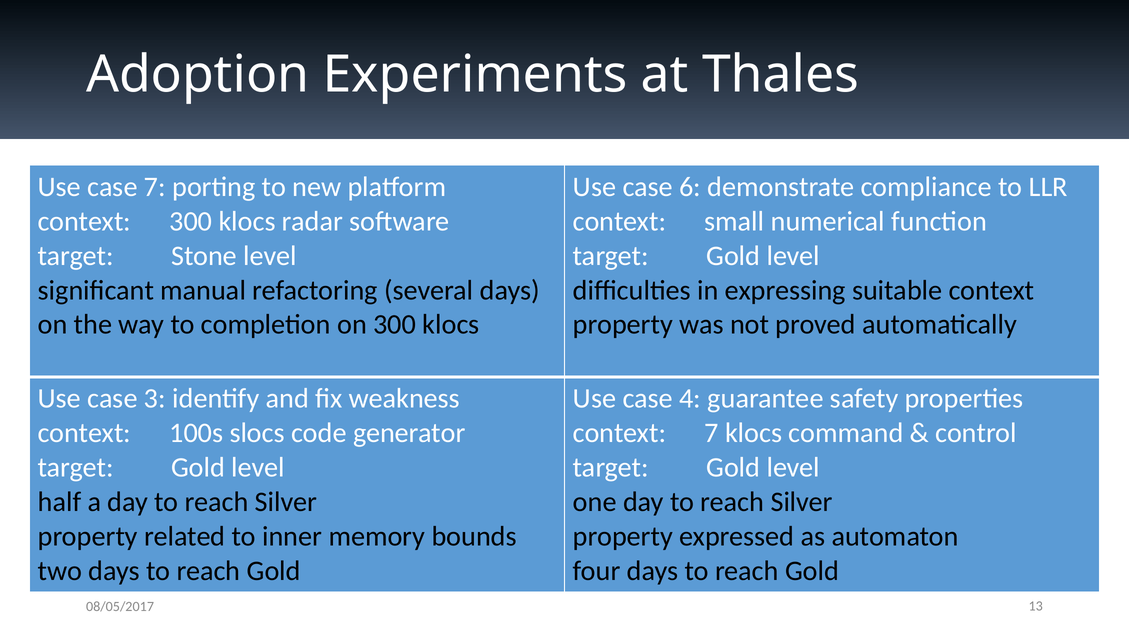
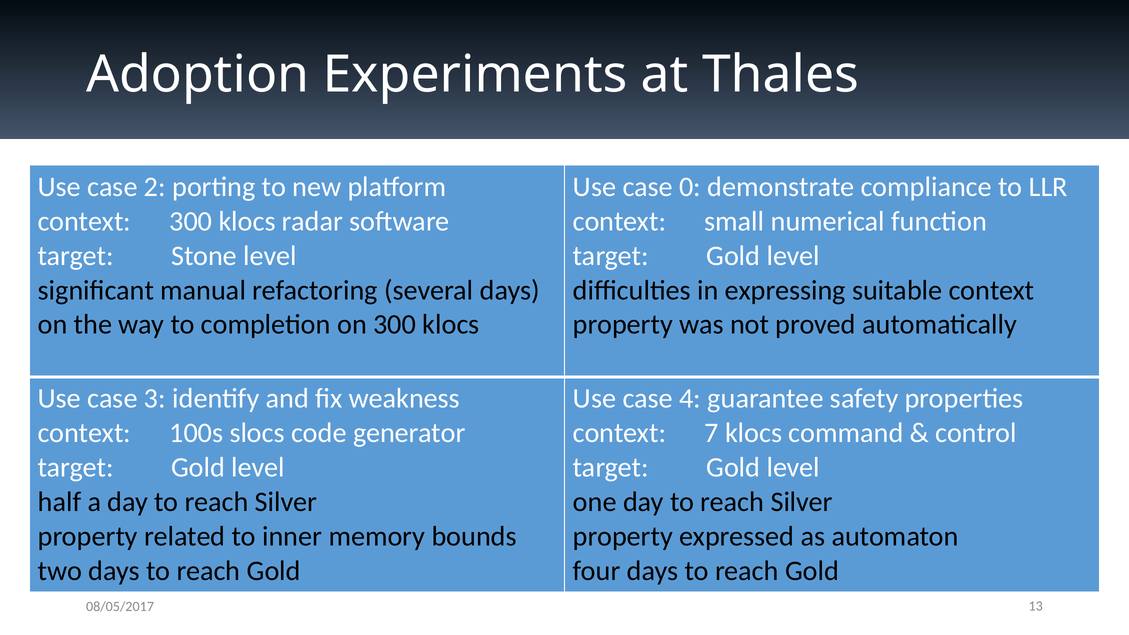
case 7: 7 -> 2 (155, 187)
6: 6 -> 0 (690, 187)
